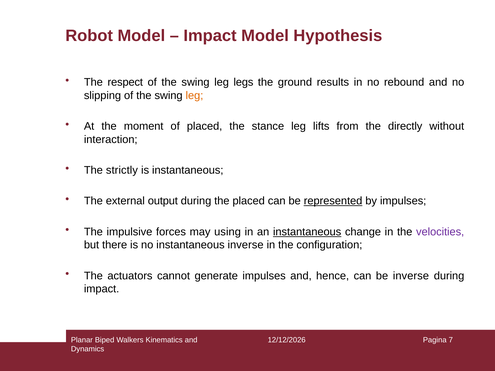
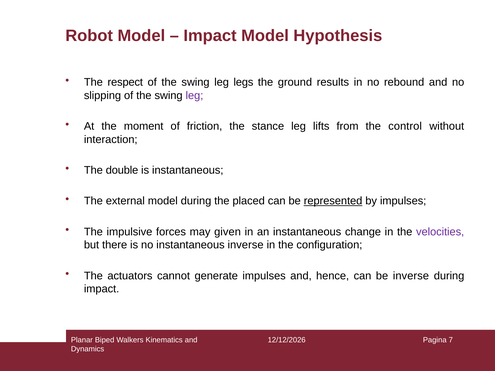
leg colour: orange -> purple (194, 96)
of placed: placed -> friction (205, 126)
directly: directly -> control (405, 126)
strictly: strictly -> double (122, 170)
external output: output -> model (163, 201)
using: using -> given (228, 232)
instantaneous underline: present -> none (307, 232)
